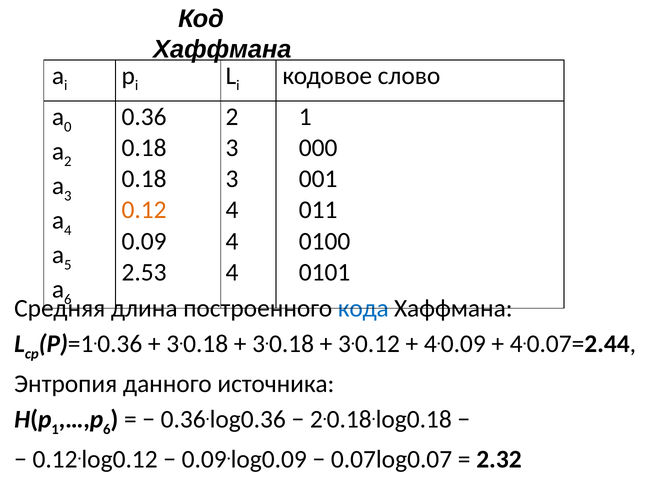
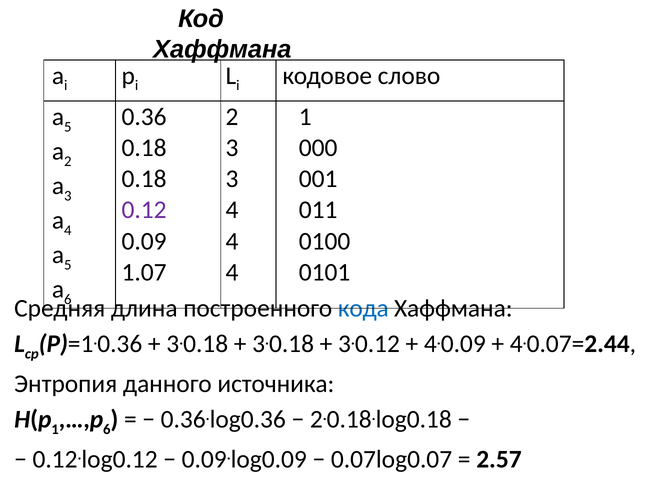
0: 0 -> 5 (68, 127)
0.12 colour: orange -> purple (144, 210)
2.53: 2.53 -> 1.07 (144, 272)
2.32: 2.32 -> 2.57 (499, 459)
